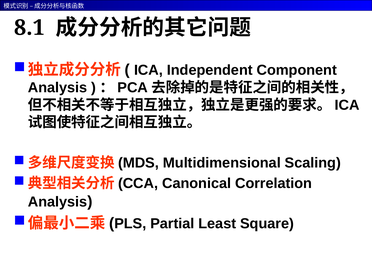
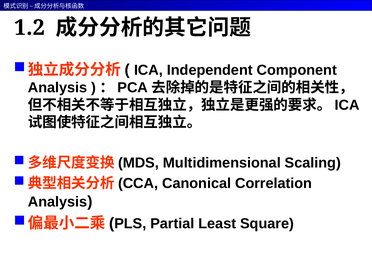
8.1: 8.1 -> 1.2 (29, 28)
